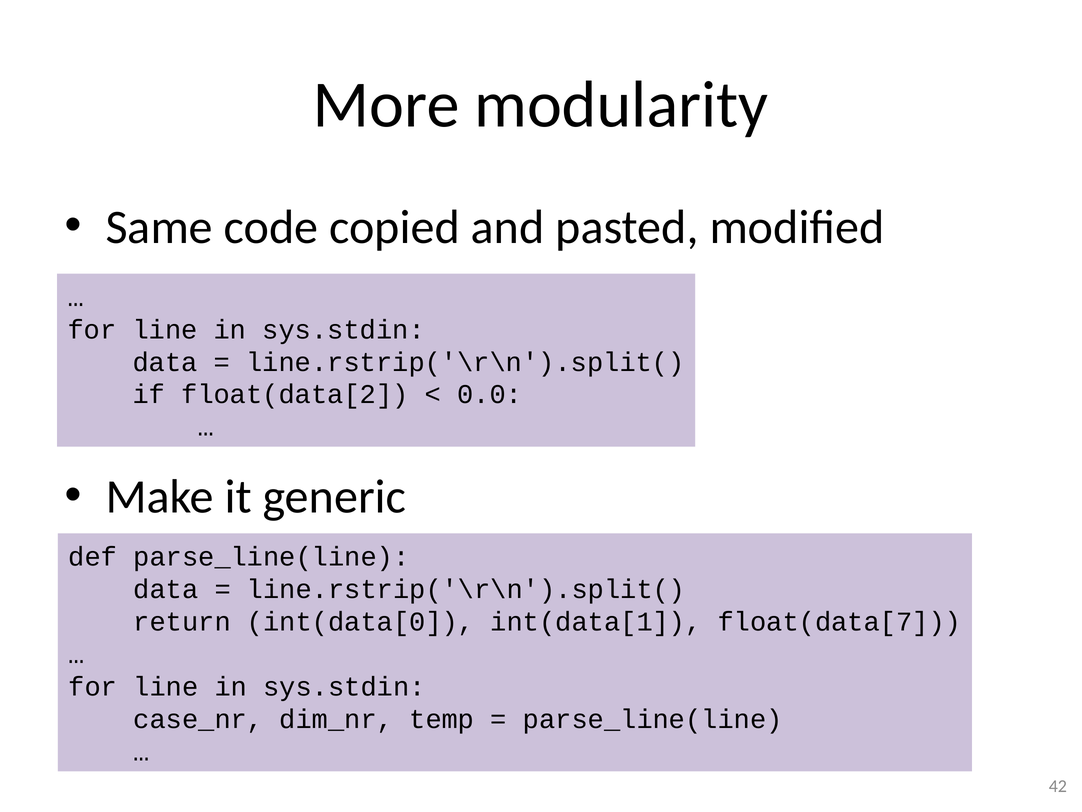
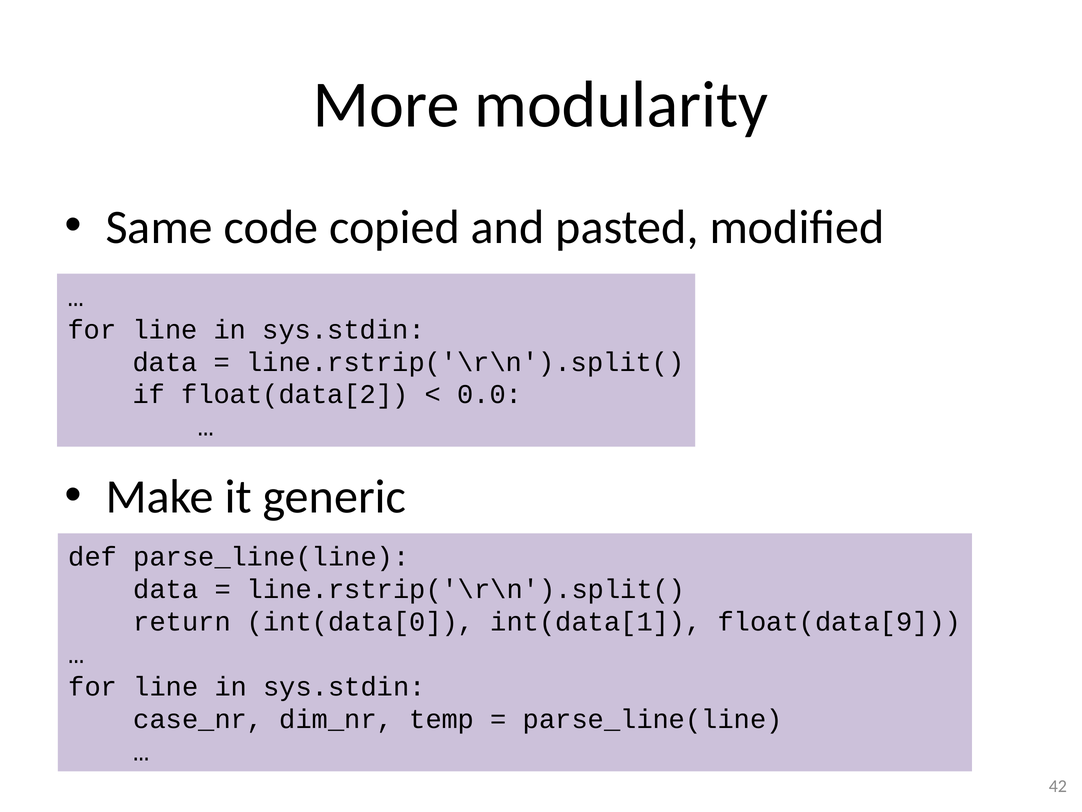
float(data[7: float(data[7 -> float(data[9 (839, 621)
